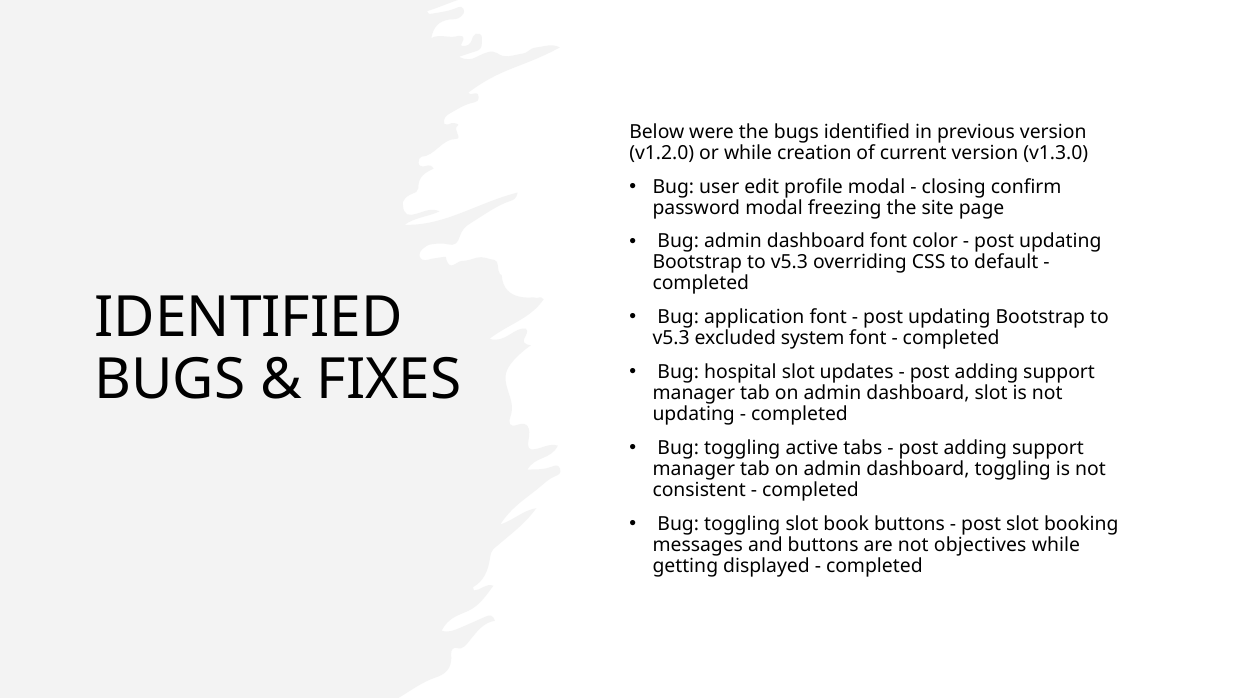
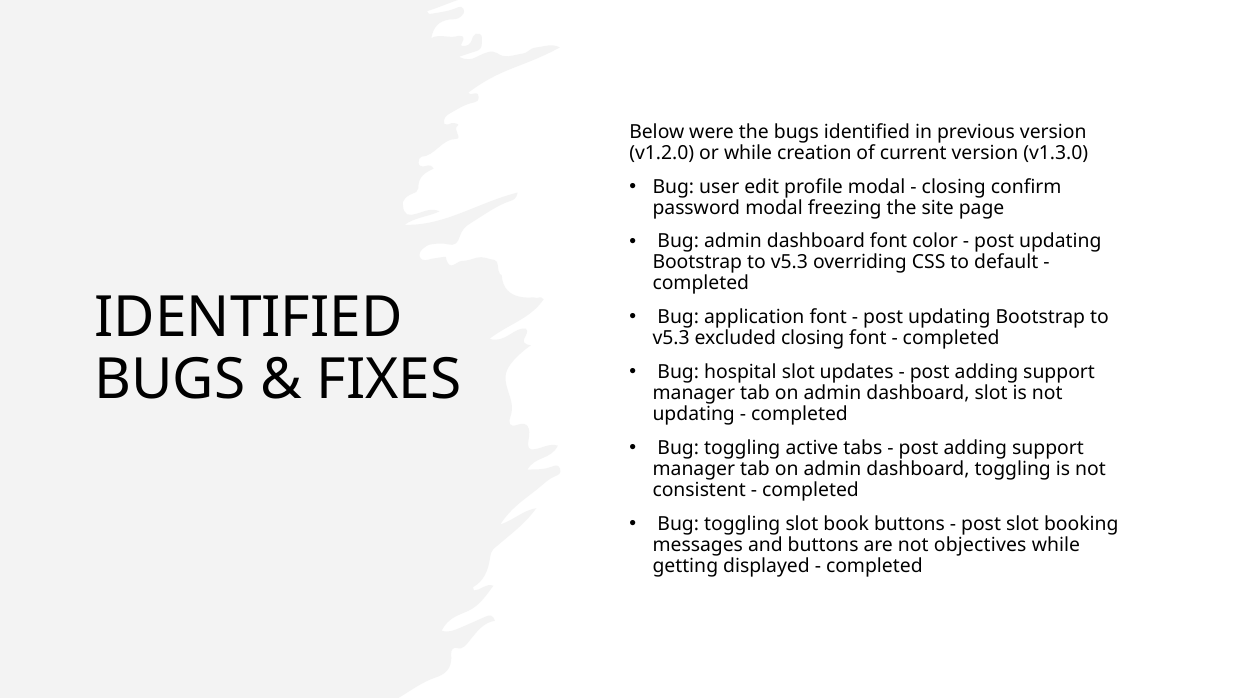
excluded system: system -> closing (813, 338)
